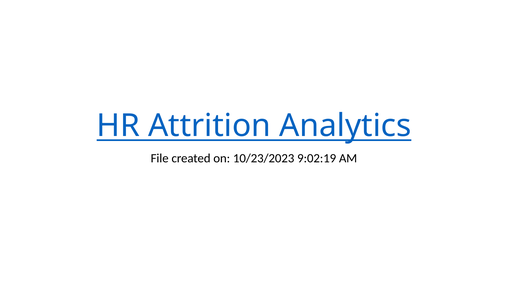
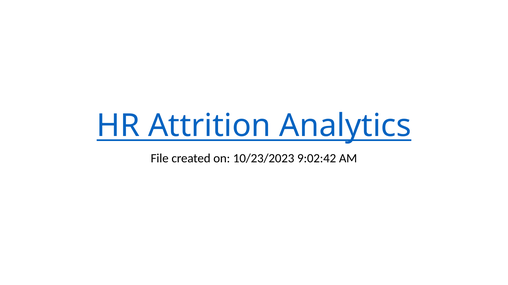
9:02:19: 9:02:19 -> 9:02:42 (317, 159)
